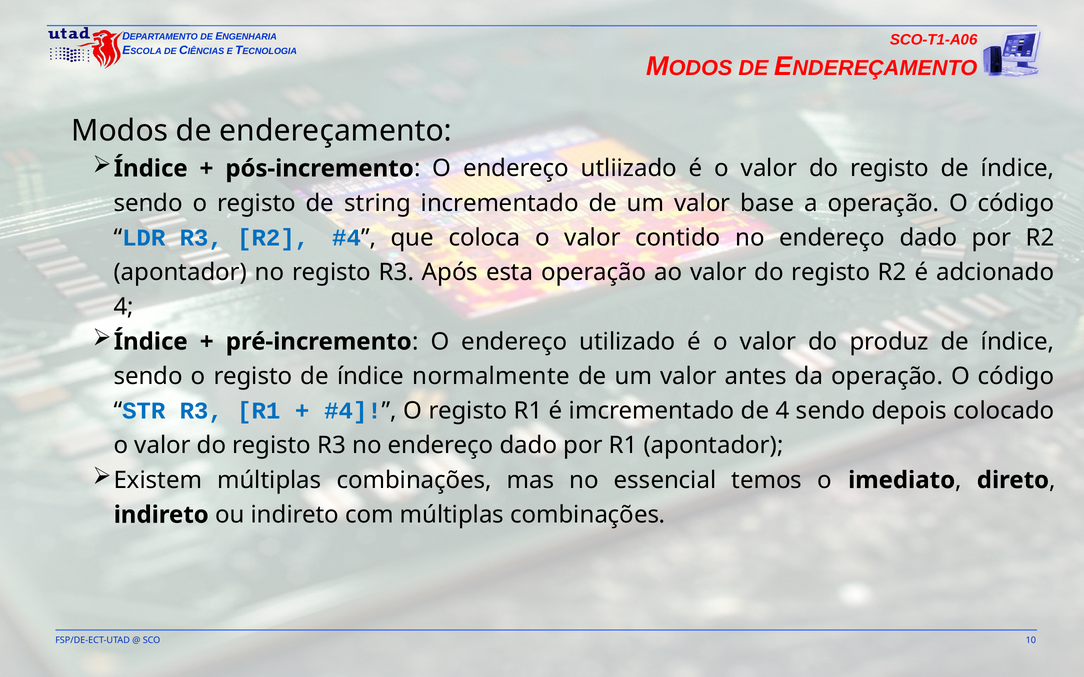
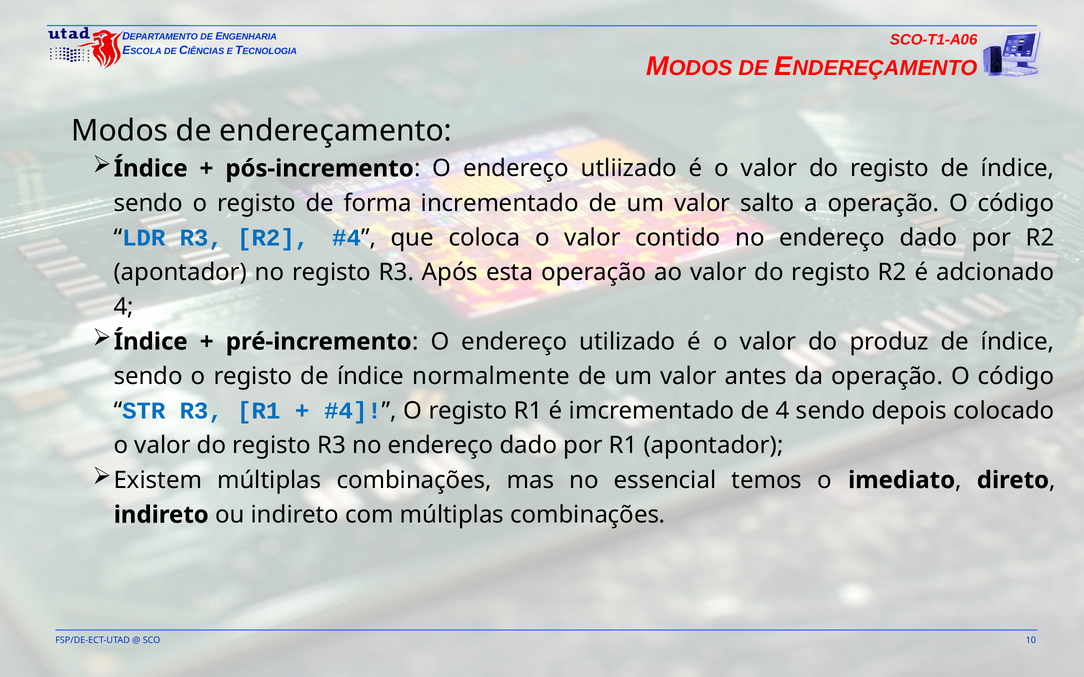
string: string -> forma (378, 203)
base: base -> salto (767, 203)
